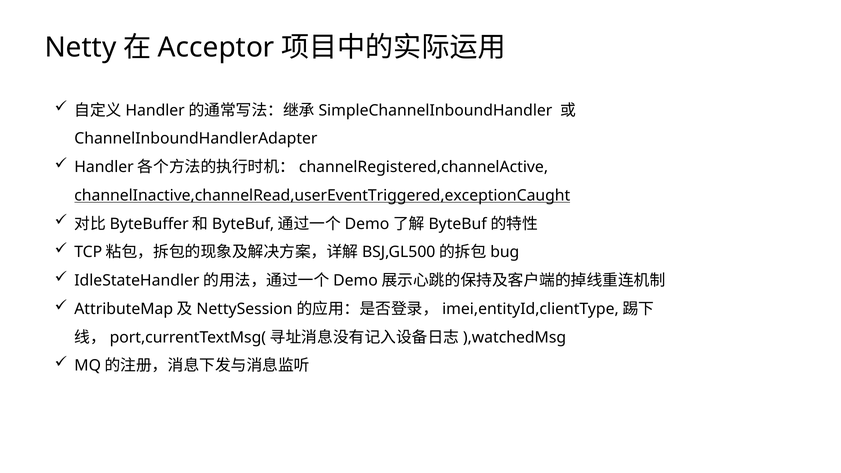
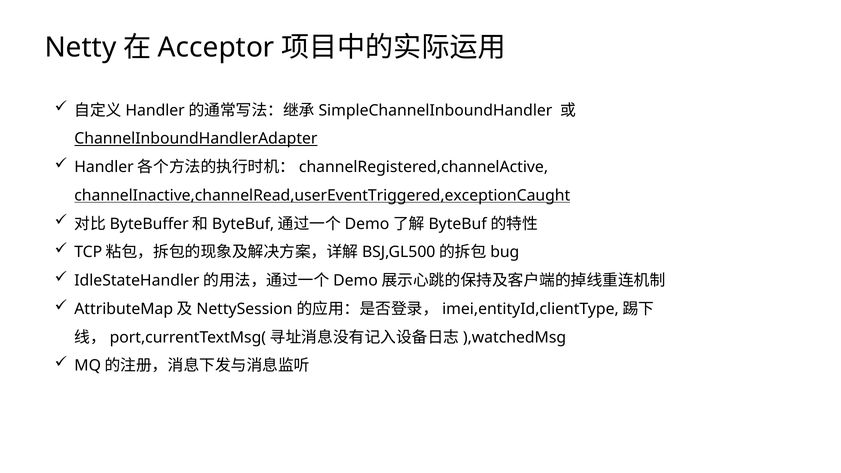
ChannelInboundHandlerAdapter underline: none -> present (196, 139)
